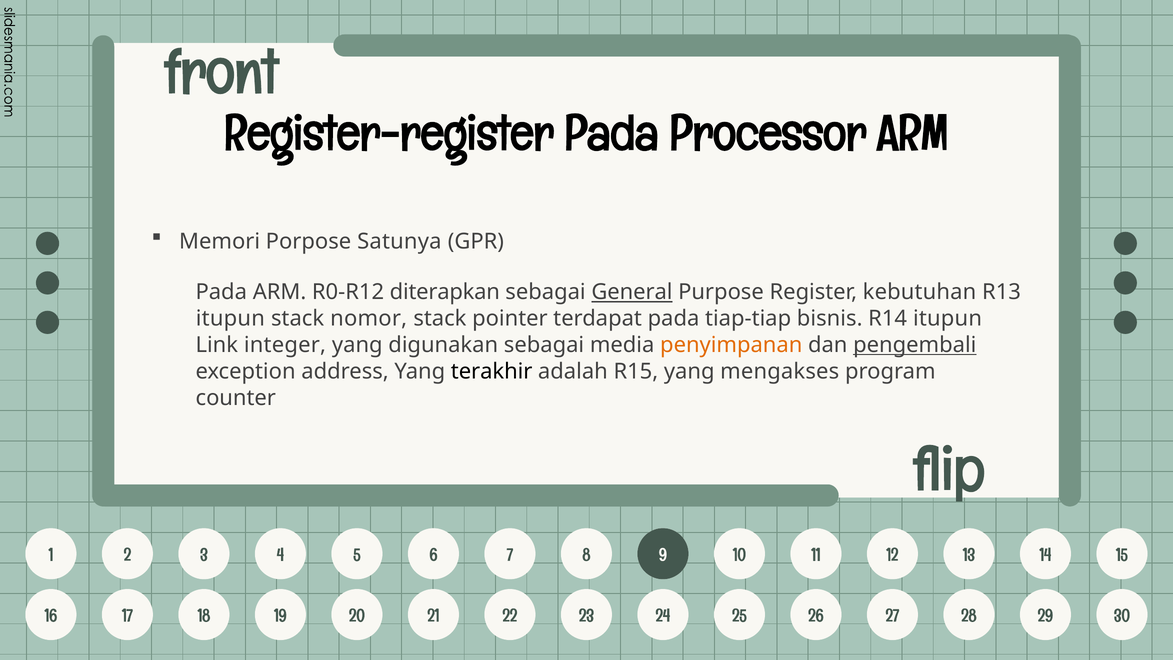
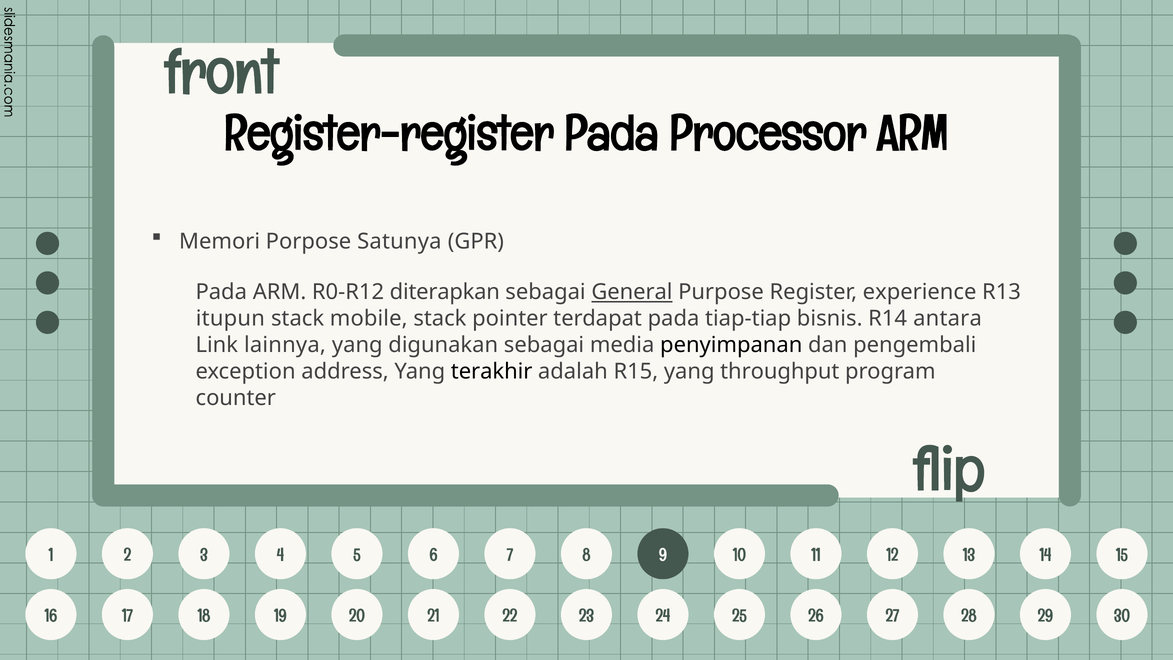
kebutuhan: kebutuhan -> experience (920, 292)
nomor: nomor -> mobile (369, 318)
R14 itupun: itupun -> antara (948, 318)
integer: integer -> lainnya (285, 345)
penyimpanan colour: orange -> black (731, 345)
pengembali underline: present -> none (915, 345)
mengakses: mengakses -> throughput (780, 371)
